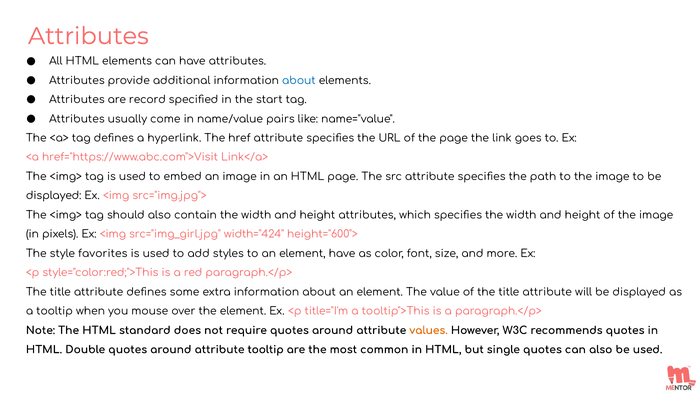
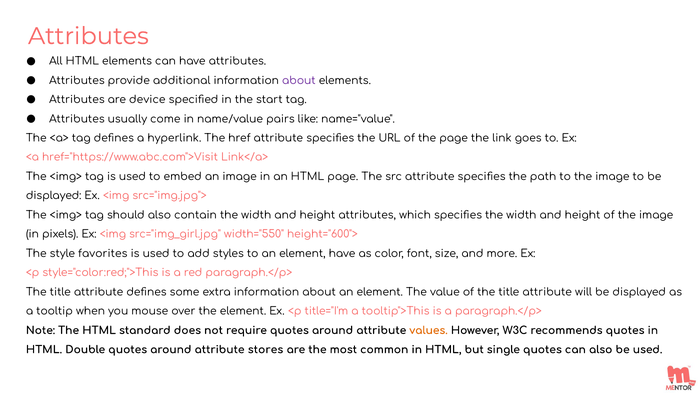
about colour: blue -> purple (299, 80)
record: record -> device (147, 100)
width="424: width="424 -> width="550 (254, 234)
attribute tooltip: tooltip -> stores (265, 349)
